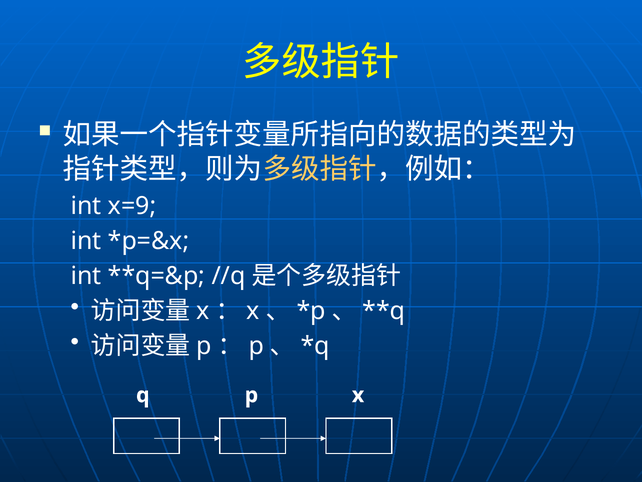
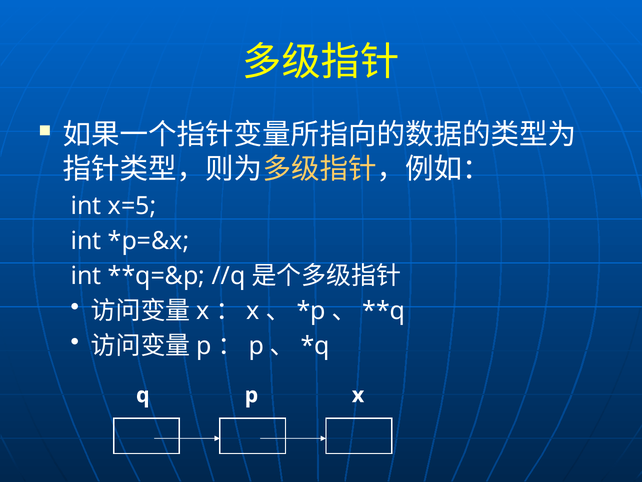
x=9: x=9 -> x=5 (132, 206)
